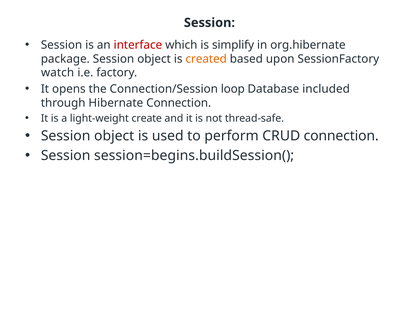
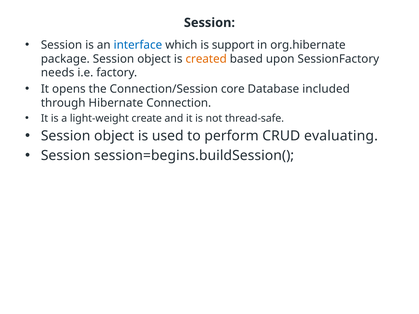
interface colour: red -> blue (138, 45)
simplify: simplify -> support (233, 45)
watch: watch -> needs (58, 73)
loop: loop -> core (233, 89)
CRUD connection: connection -> evaluating (341, 136)
